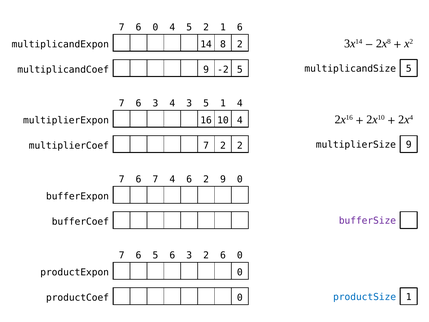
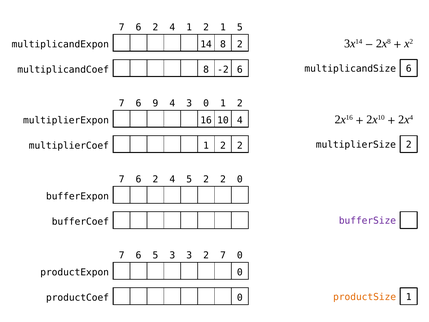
0: 0 -> 2 (155, 27)
4 5: 5 -> 1 (189, 27)
1 6: 6 -> 5 (240, 27)
multiplicandSize 5: 5 -> 6 (409, 69)
multiplicandCoef 9: 9 -> 8 (206, 69)
-2 5: 5 -> 6 (240, 69)
7 6 3: 3 -> 9 (155, 103)
3 5: 5 -> 0 (206, 103)
4: 4 -> 2 (240, 103)
multiplierSize 9: 9 -> 2 (409, 145)
multiplierCoef 7: 7 -> 1 (206, 146)
7: 7 -> 2 (155, 179)
4 6: 6 -> 5 (189, 179)
9: 9 -> 2 (223, 179)
5 6: 6 -> 3 (172, 255)
3 2 6: 6 -> 7 (223, 255)
productSize colour: blue -> orange (365, 297)
